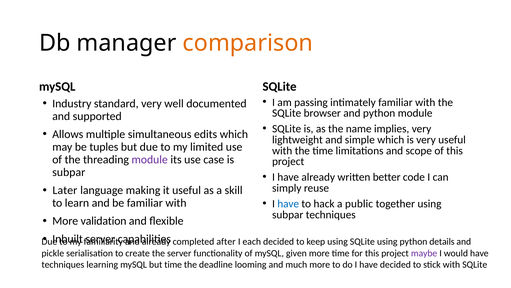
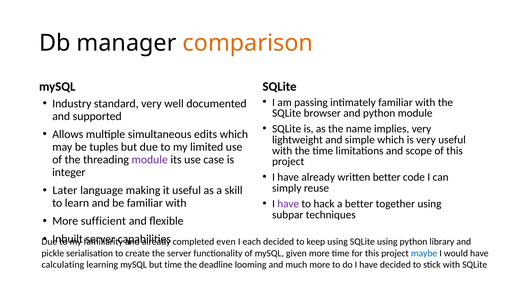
subpar: subpar -> integer (69, 172)
have colour: blue -> purple (288, 203)
a public: public -> better (359, 203)
validation: validation -> sufficient (103, 221)
after: after -> even (226, 241)
details: details -> library (442, 241)
maybe colour: purple -> blue (424, 253)
techniques: techniques -> calculating (63, 264)
